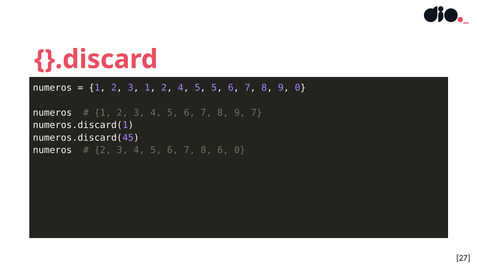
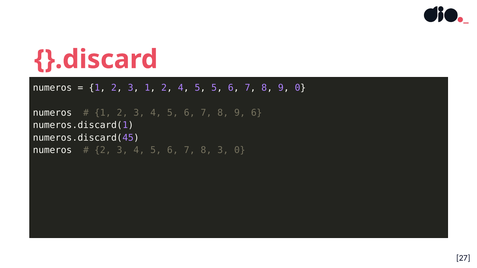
9 7: 7 -> 6 (257, 113)
8 6: 6 -> 3 (223, 150)
